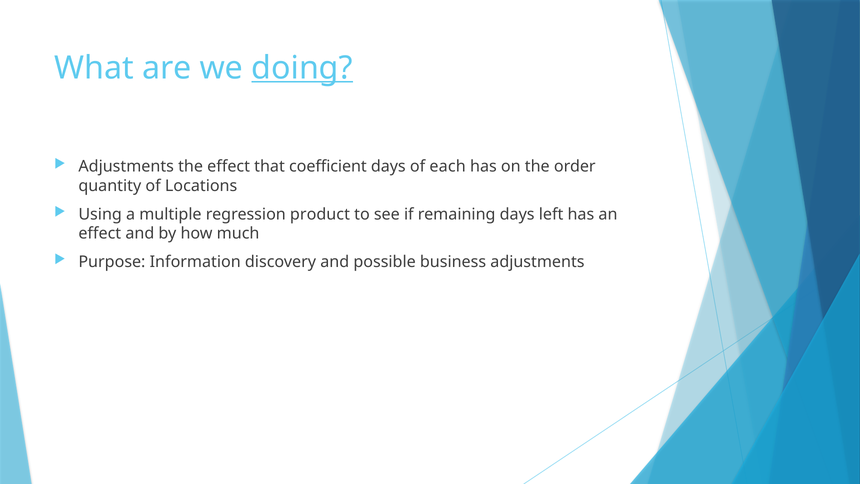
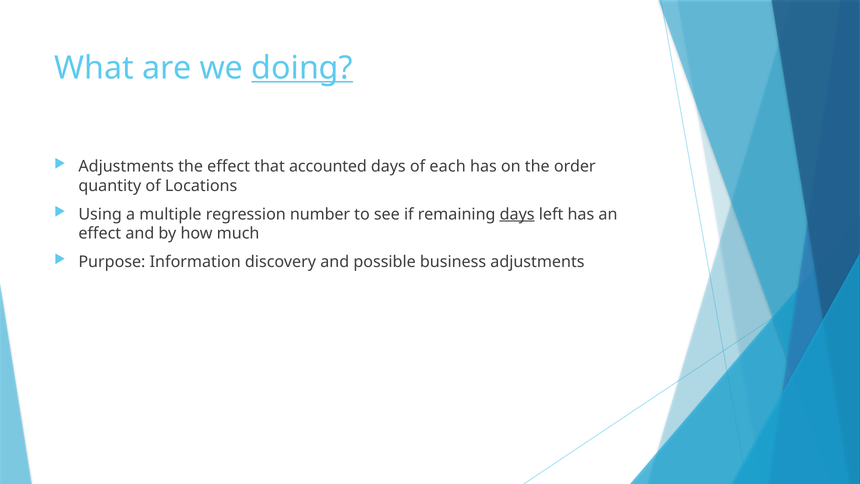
coefficient: coefficient -> accounted (328, 166)
product: product -> number (320, 214)
days underline: none -> present (517, 214)
